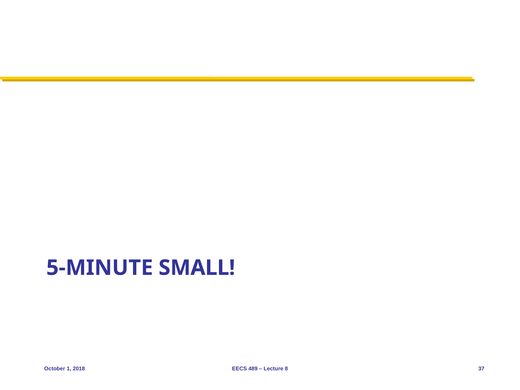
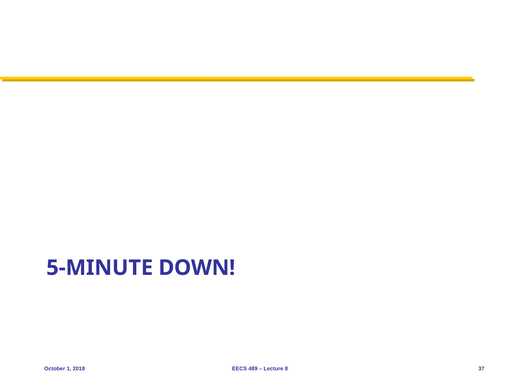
SMALL: SMALL -> DOWN (197, 268)
